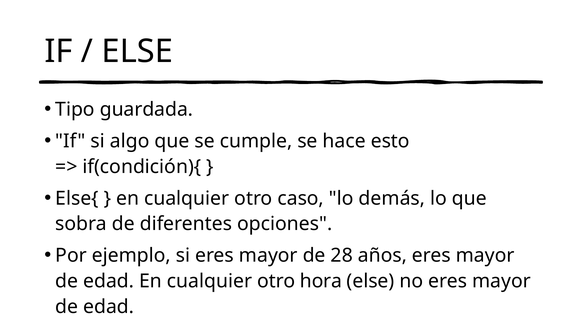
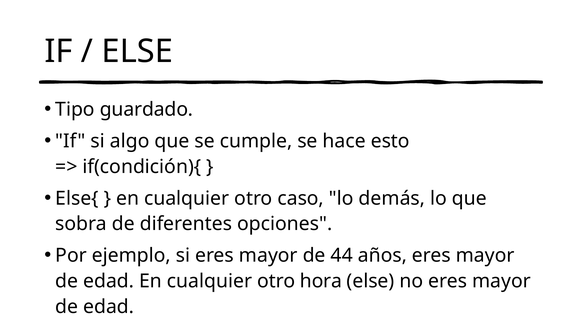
guardada: guardada -> guardado (146, 110)
28: 28 -> 44 (342, 256)
